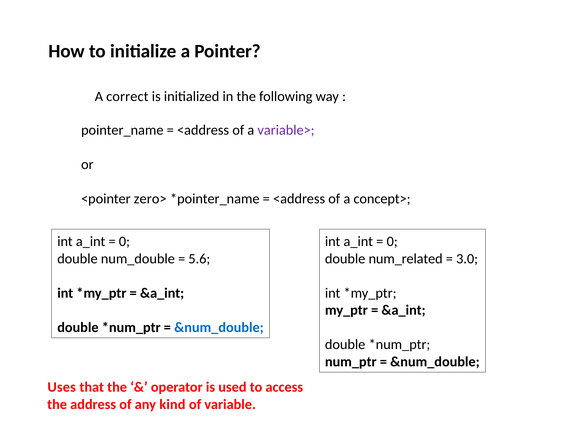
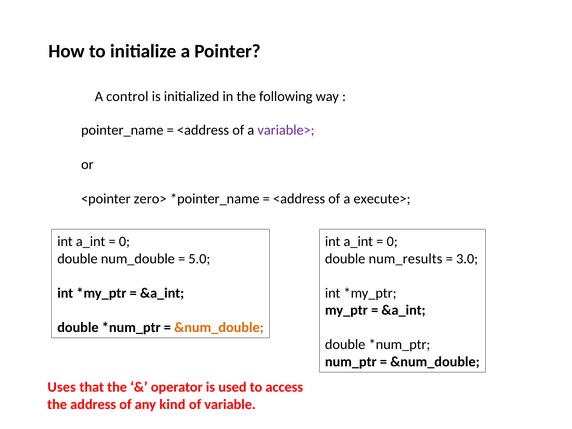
correct: correct -> control (127, 96)
concept>: concept> -> execute> (382, 199)
5.6: 5.6 -> 5.0 (199, 259)
num_related: num_related -> num_results (406, 259)
&num_double colour: blue -> orange (219, 327)
